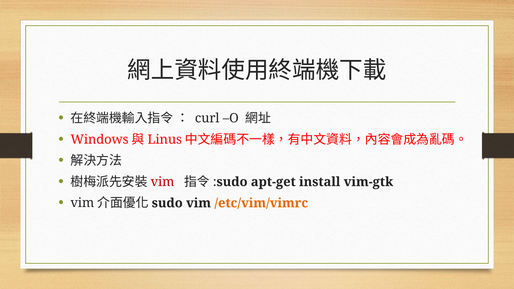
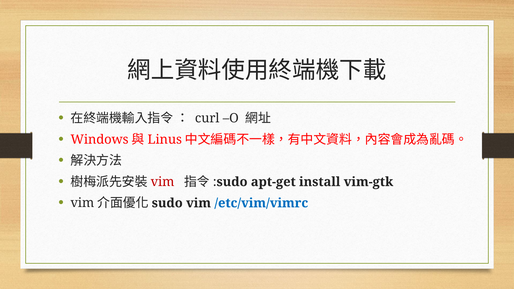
/etc/vim/vimrc colour: orange -> blue (261, 203)
